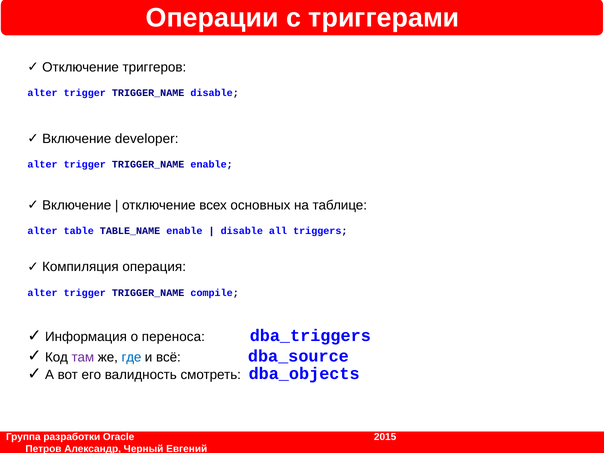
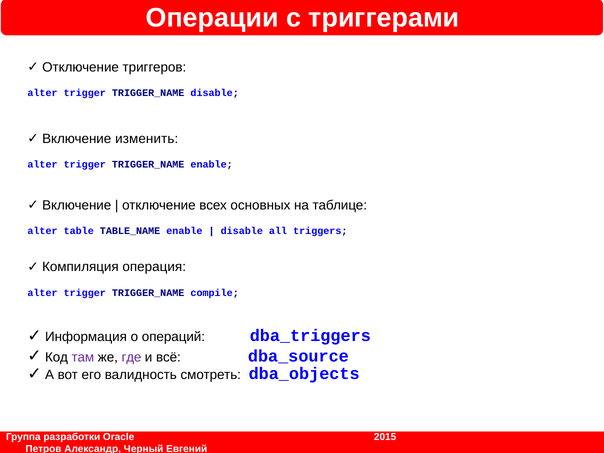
developer: developer -> изменить (147, 139)
переноса: переноса -> операций (173, 337)
где colour: blue -> purple (131, 357)
